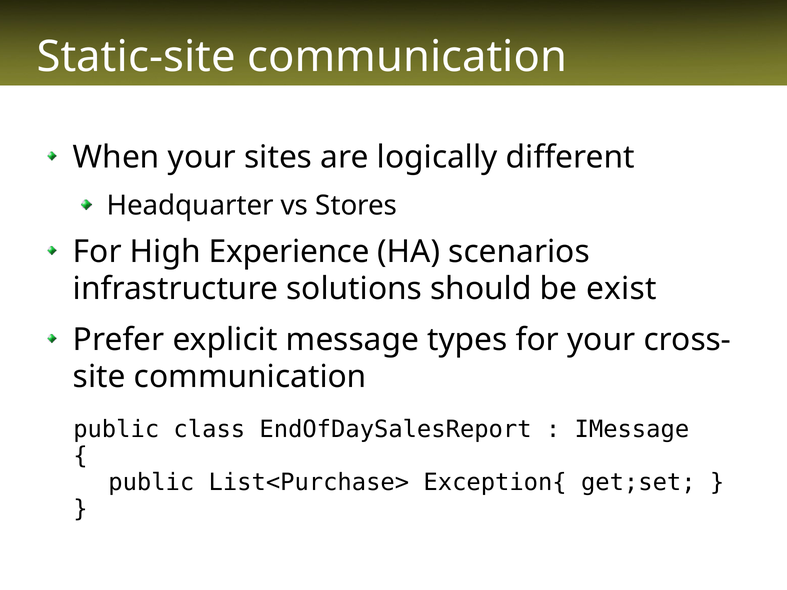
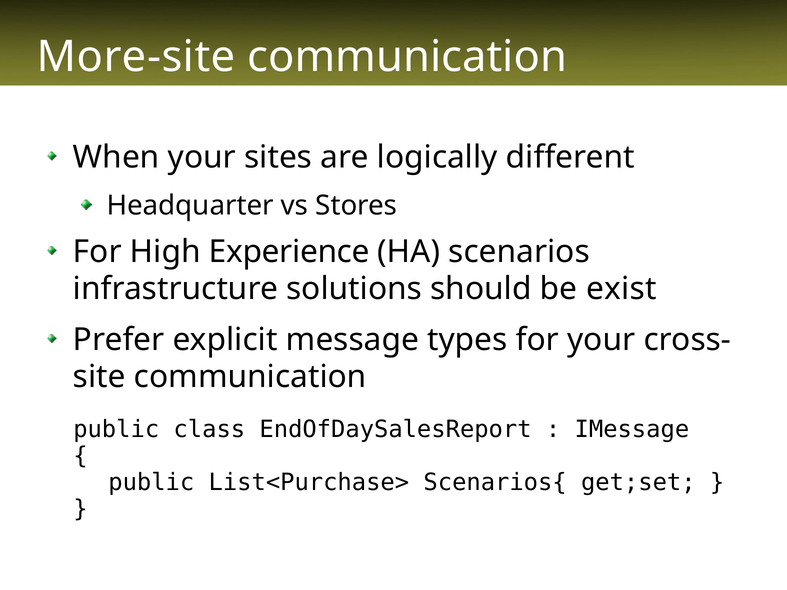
Static-site: Static-site -> More-site (136, 57)
Exception{: Exception{ -> Scenarios{ (495, 483)
